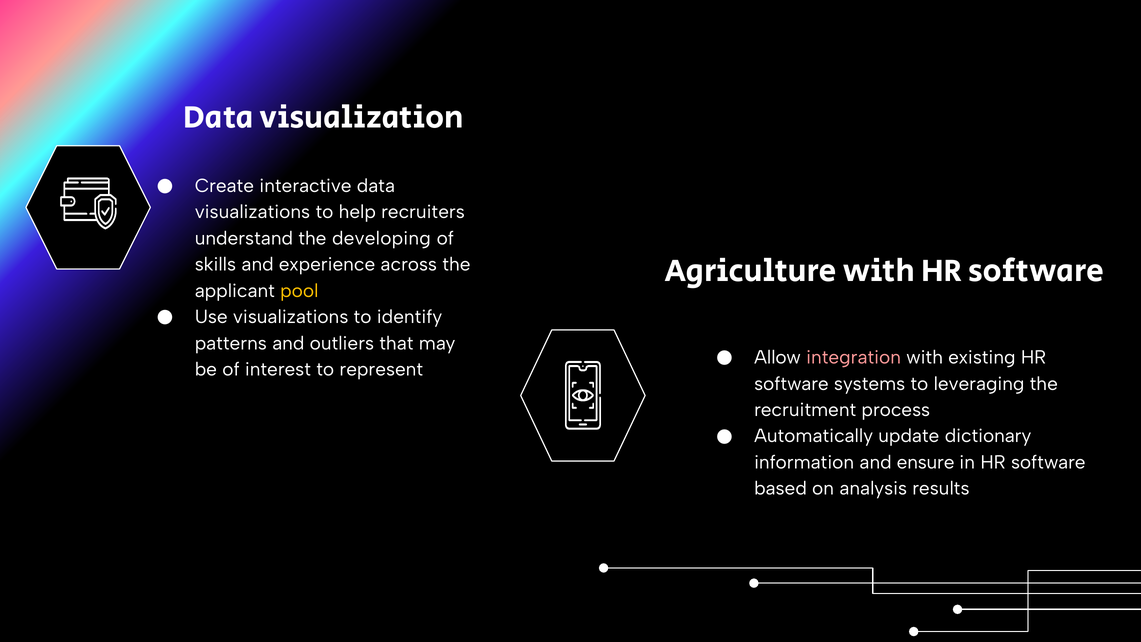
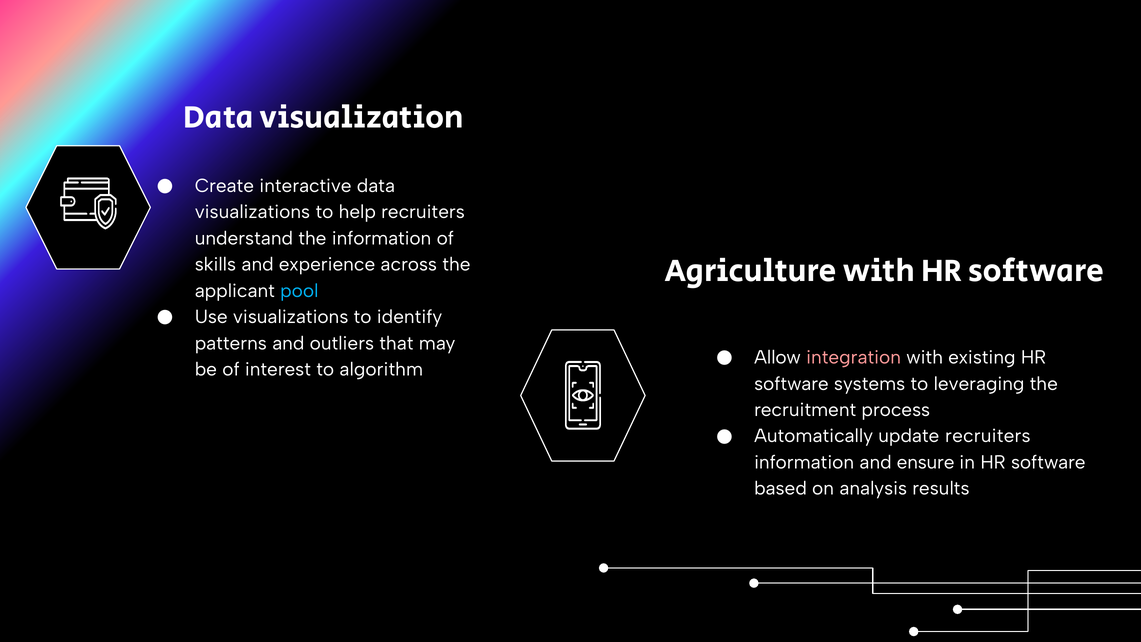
the developing: developing -> information (382, 238)
pool colour: yellow -> light blue (299, 291)
represent: represent -> algorithm (381, 370)
update dictionary: dictionary -> recruiters (988, 436)
